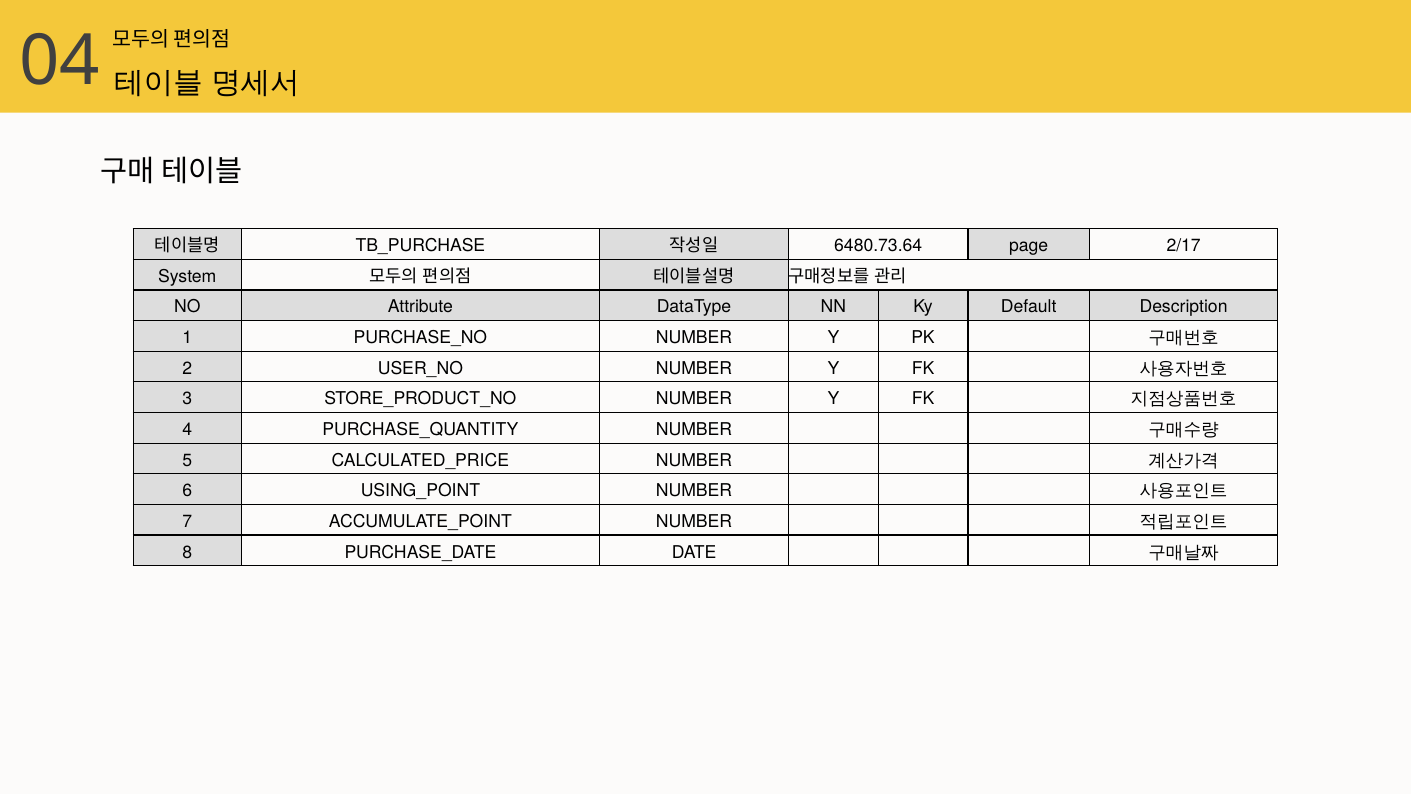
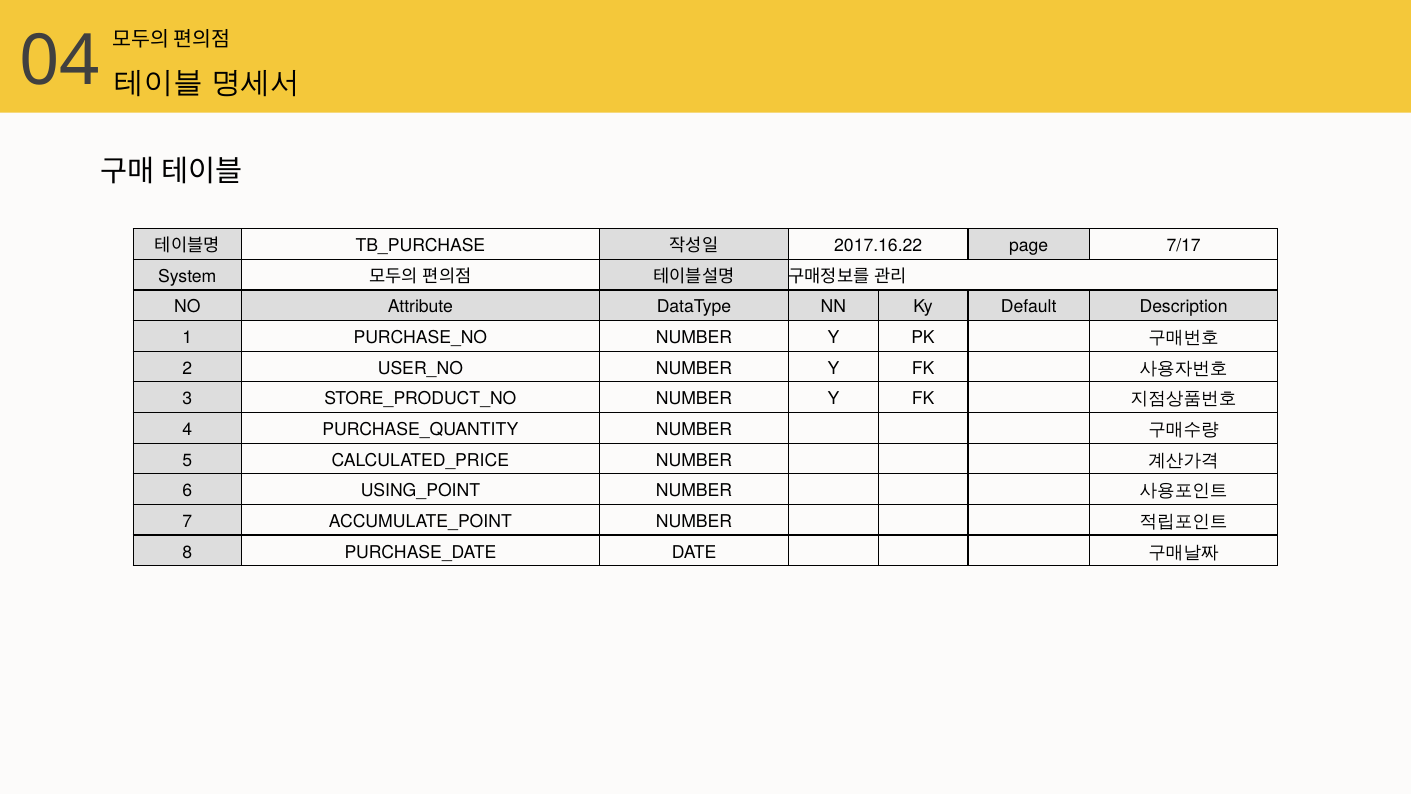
6480.73.64: 6480.73.64 -> 2017.16.22 (878, 246)
2/17: 2/17 -> 7/17 (1184, 246)
